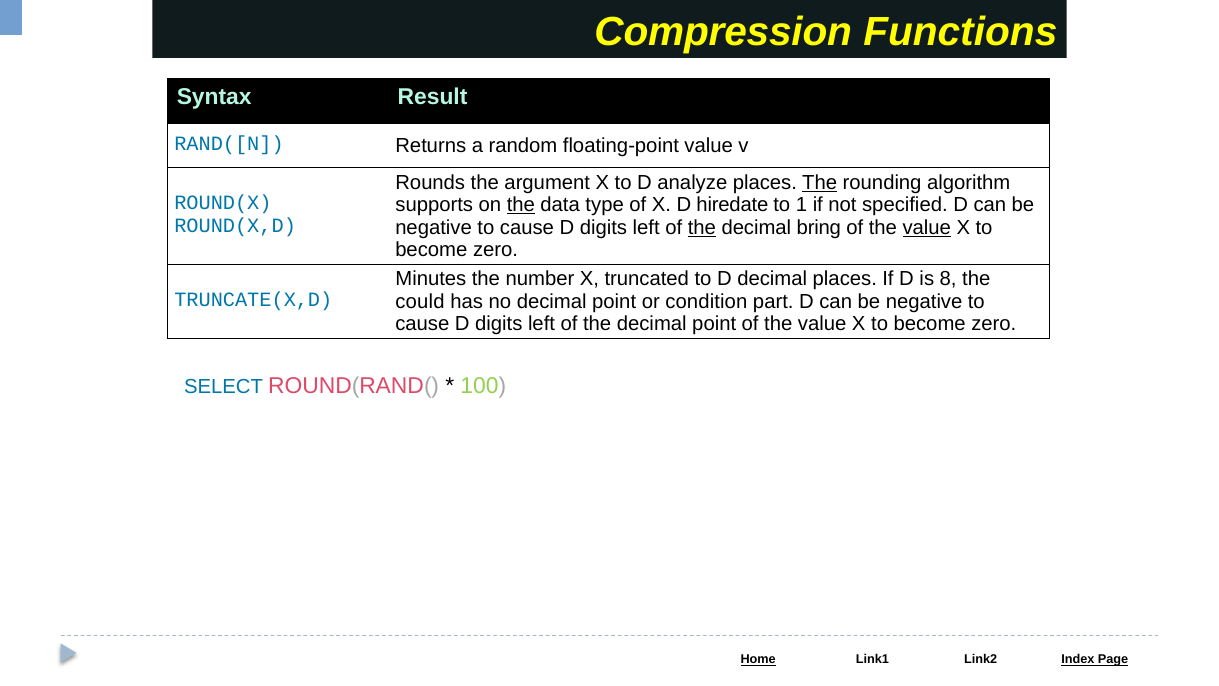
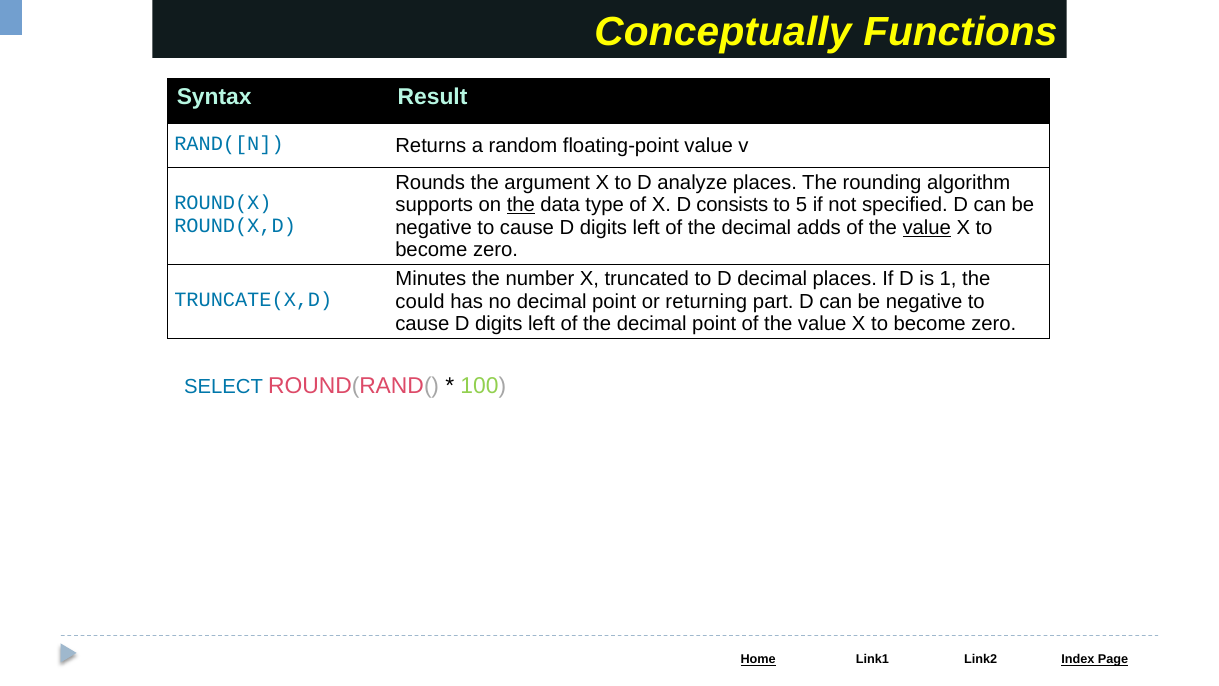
Compression: Compression -> Conceptually (723, 32)
The underline: present -> none (820, 182)
hiredate: hiredate -> consists (732, 205)
1: 1 -> 5 (802, 205)
the underline: present -> none (702, 227)
bring: bring -> adds (819, 227)
8: 8 -> 1 (948, 279)
condition: condition -> returning (706, 301)
